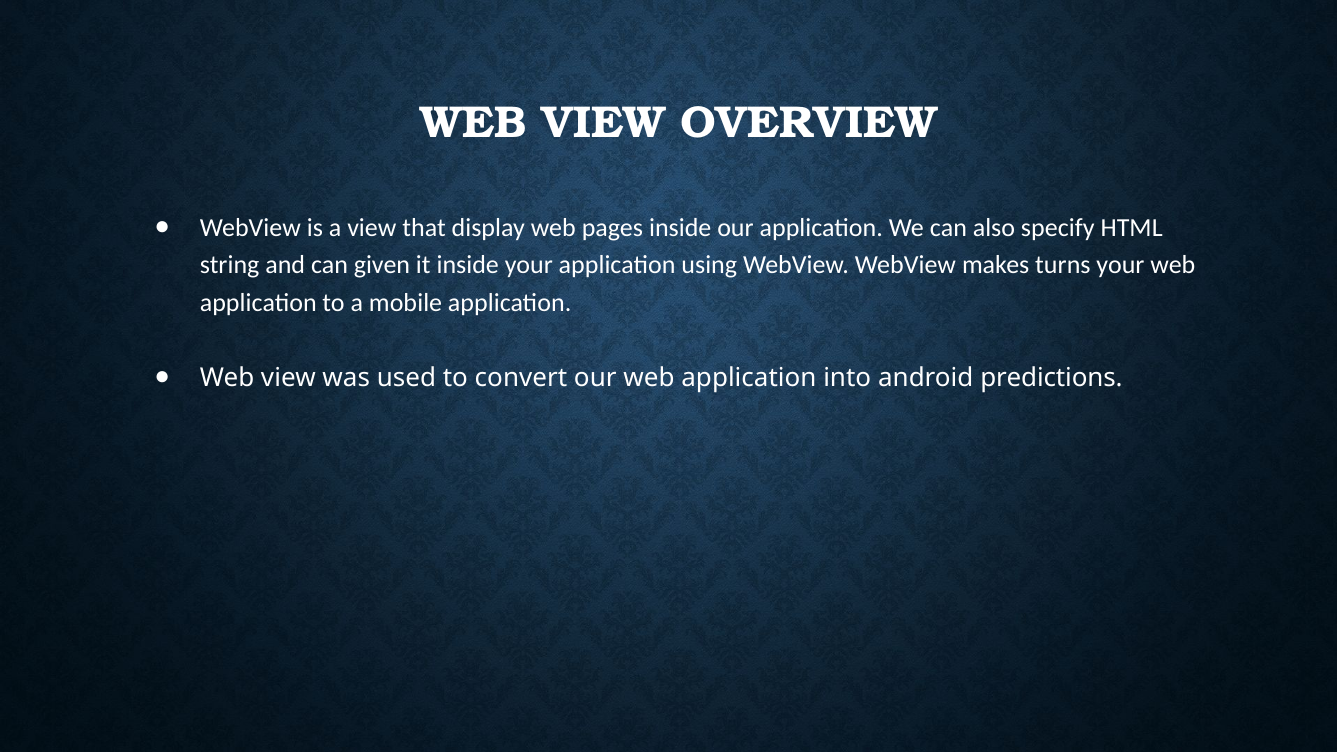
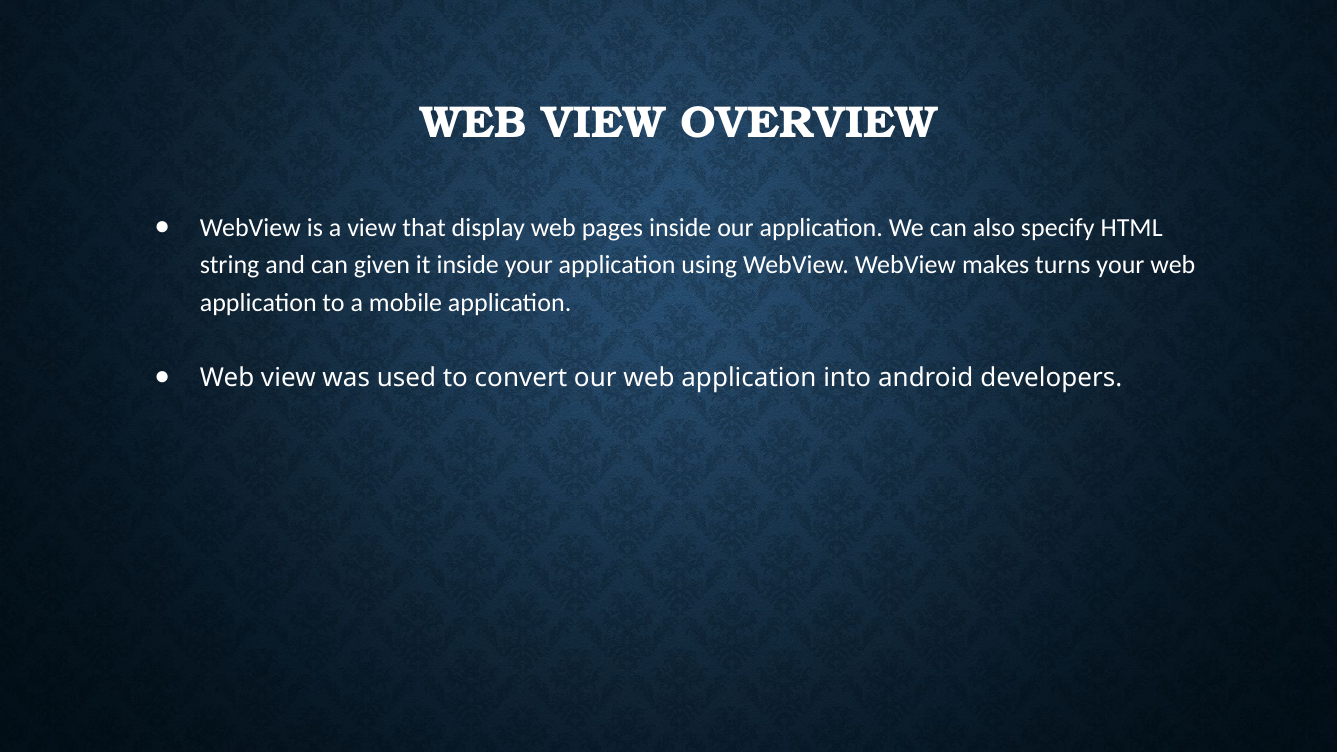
predictions: predictions -> developers (1051, 377)
